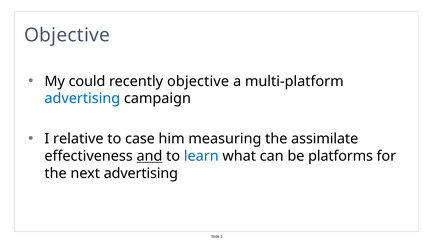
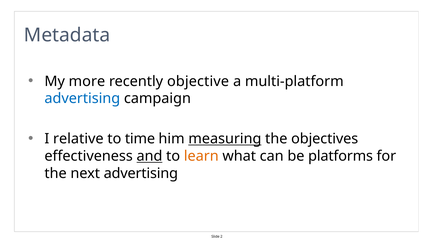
Objective: Objective -> Metadata (67, 35)
could: could -> more (87, 81)
case: case -> time (140, 139)
measuring underline: none -> present (225, 139)
assimilate: assimilate -> objectives (325, 139)
learn colour: blue -> orange (201, 157)
